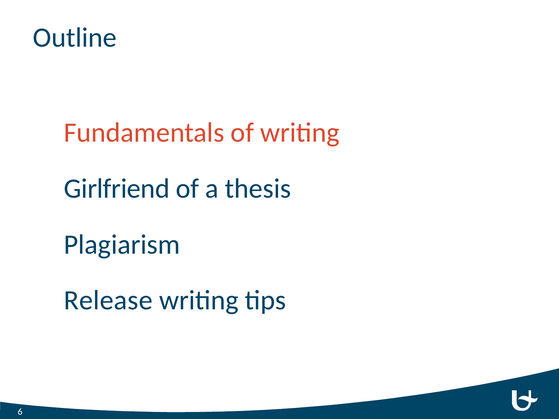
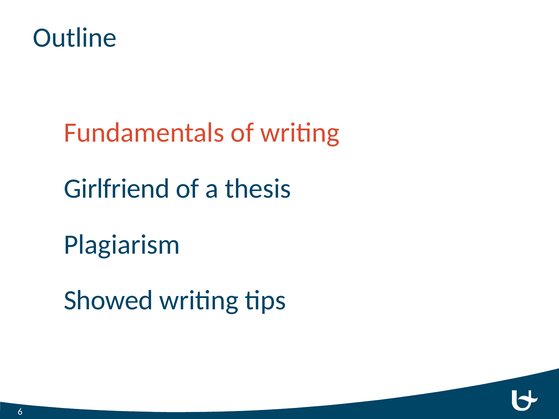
Release: Release -> Showed (108, 301)
